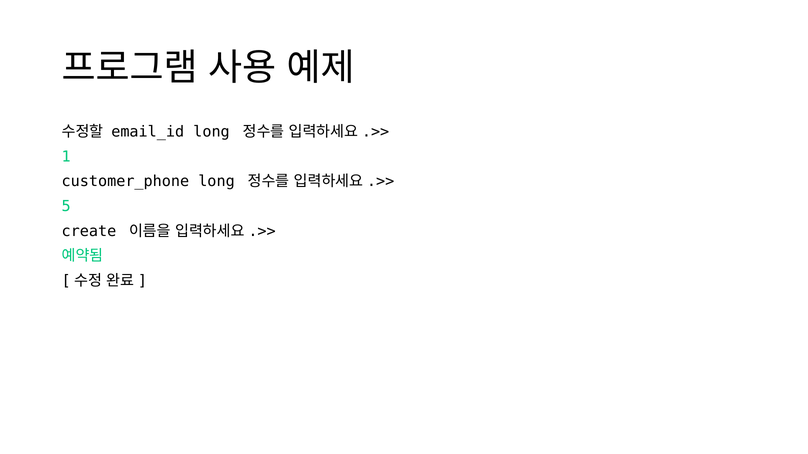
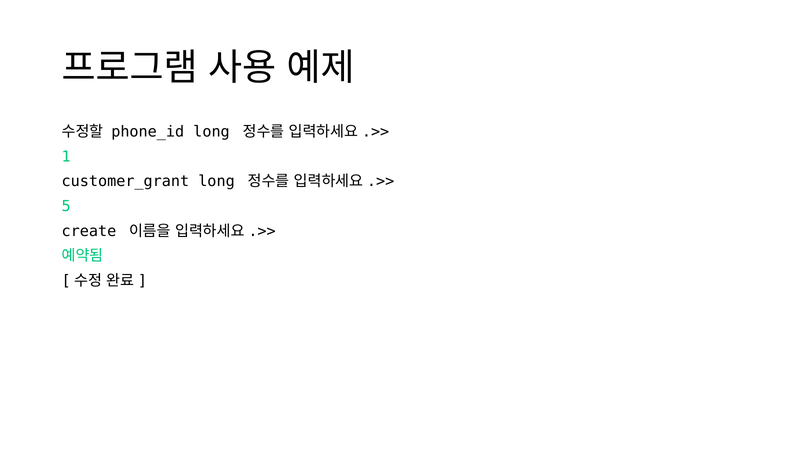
email_id: email_id -> phone_id (148, 132)
customer_phone: customer_phone -> customer_grant (125, 182)
